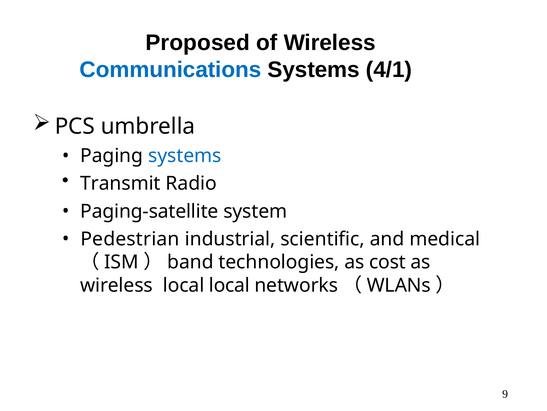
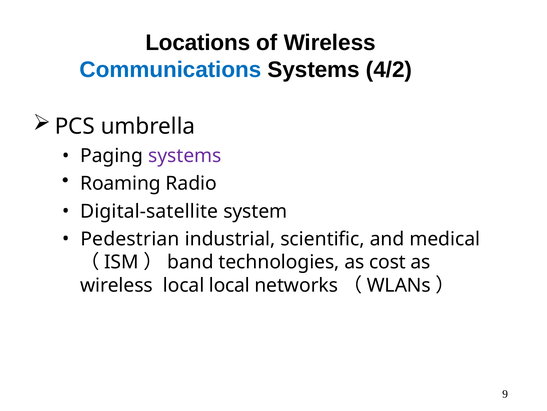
Proposed: Proposed -> Locations (198, 43)
4/1: 4/1 -> 4/2 (389, 70)
systems colour: blue -> purple (185, 156)
Transmit: Transmit -> Roaming (120, 184)
Paging-satellite: Paging-satellite -> Digital-satellite (149, 211)
